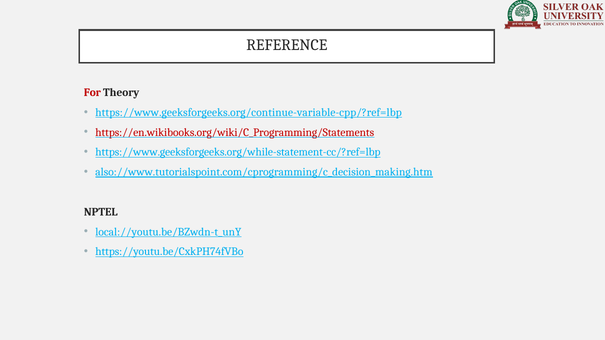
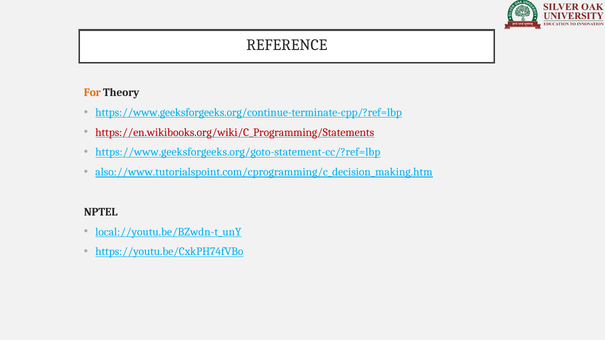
For colour: red -> orange (92, 93)
https://www.geeksforgeeks.org/continue-variable-cpp/?ref=lbp: https://www.geeksforgeeks.org/continue-variable-cpp/?ref=lbp -> https://www.geeksforgeeks.org/continue-terminate-cpp/?ref=lbp (249, 113)
https://www.geeksforgeeks.org/while-statement-cc/?ref=lbp: https://www.geeksforgeeks.org/while-statement-cc/?ref=lbp -> https://www.geeksforgeeks.org/goto-statement-cc/?ref=lbp (238, 152)
